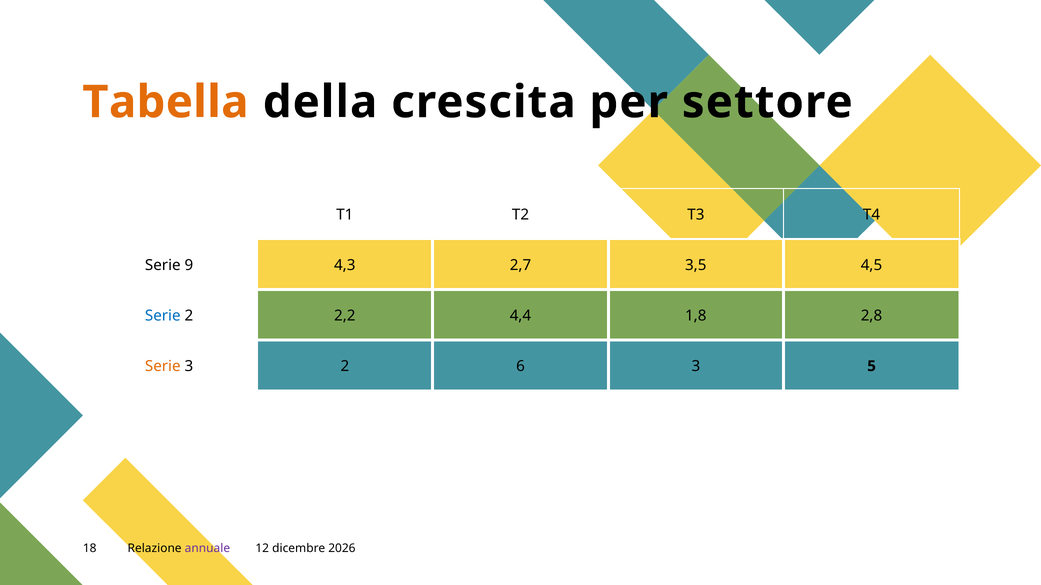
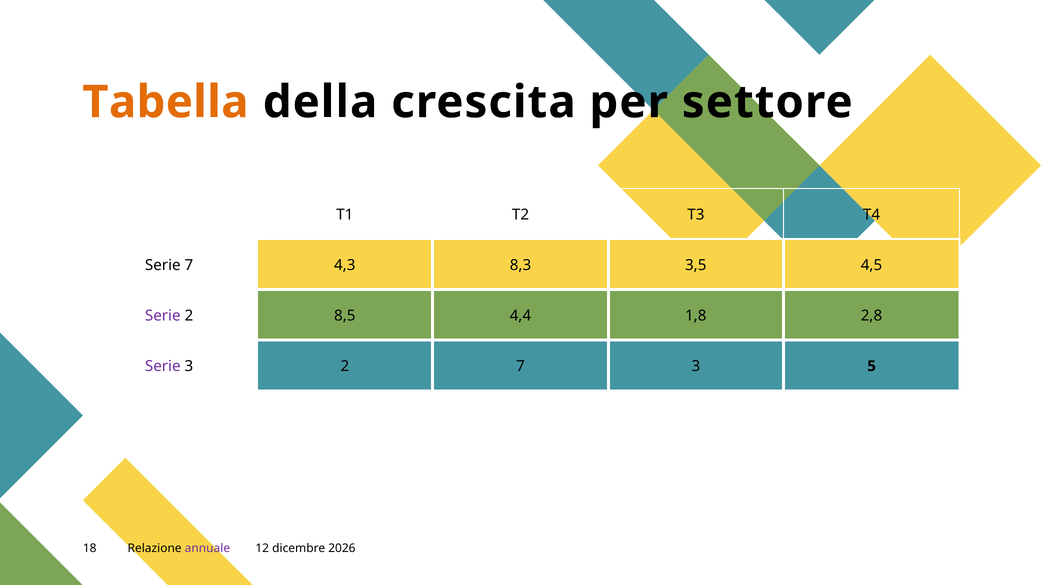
Serie 9: 9 -> 7 (189, 265)
2,7: 2,7 -> 8,3 (520, 265)
Serie colour: blue -> purple (163, 316)
2,2: 2,2 -> 8,5 (345, 316)
Serie colour: orange -> purple (163, 366)
2 6: 6 -> 7 (521, 366)
